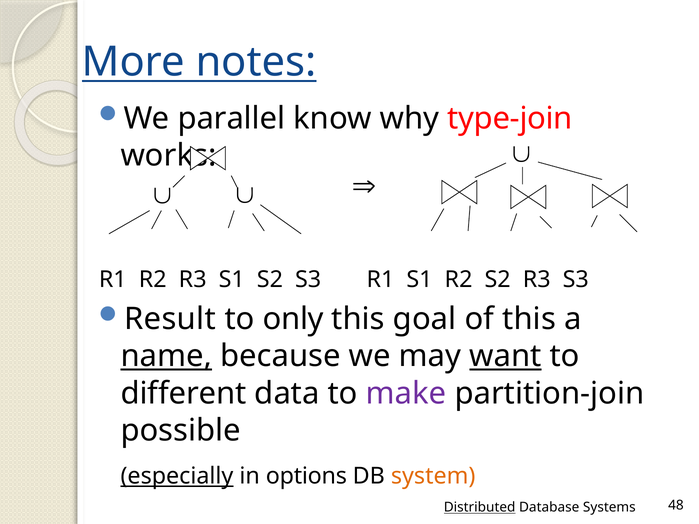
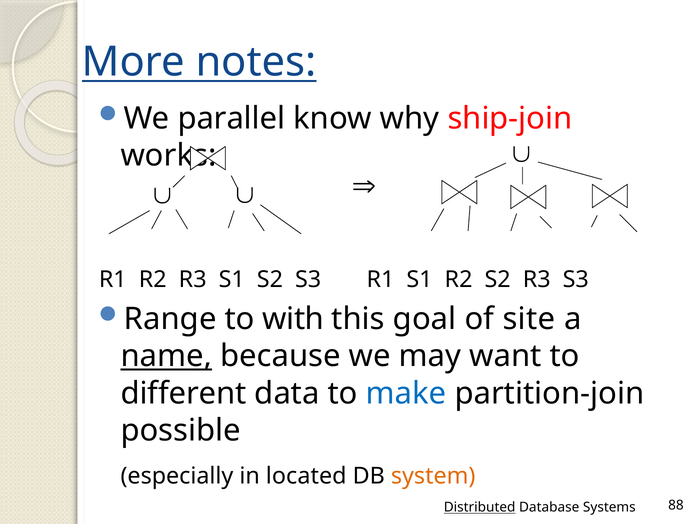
type-join: type-join -> ship-join (510, 118)
Result: Result -> Range (170, 319)
only: only -> with (293, 319)
of this: this -> site (529, 319)
want underline: present -> none (505, 356)
make colour: purple -> blue (406, 394)
especially underline: present -> none (177, 476)
options: options -> located (306, 476)
48: 48 -> 88 (676, 505)
